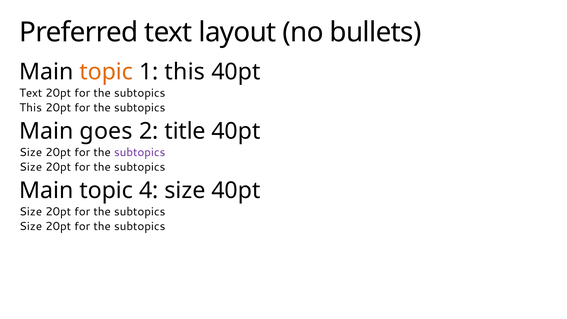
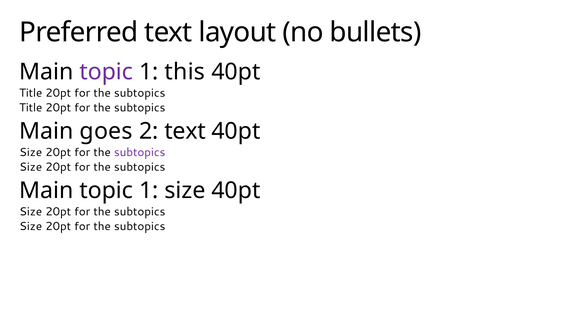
topic colour: orange -> purple (106, 72)
Text: Text -> Title (31, 93)
This: This -> Title (31, 108)
2 title: title -> text (185, 131)
4: 4 -> 1 (149, 190)
